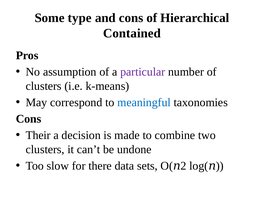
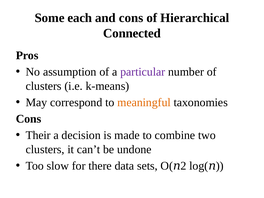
type: type -> each (80, 18)
Contained: Contained -> Connected (132, 33)
meaningful colour: blue -> orange (144, 102)
